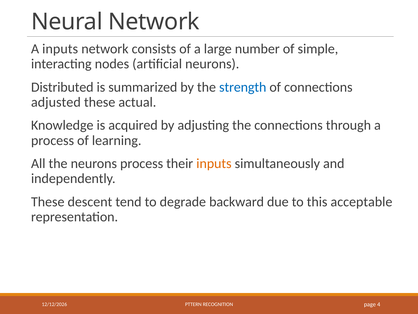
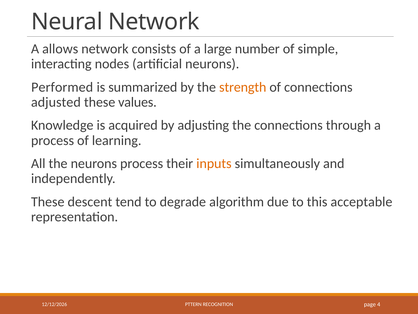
A inputs: inputs -> allows (60, 49)
Distributed: Distributed -> Performed (62, 87)
strength colour: blue -> orange (243, 87)
actual: actual -> values (137, 102)
backward: backward -> algorithm (237, 202)
